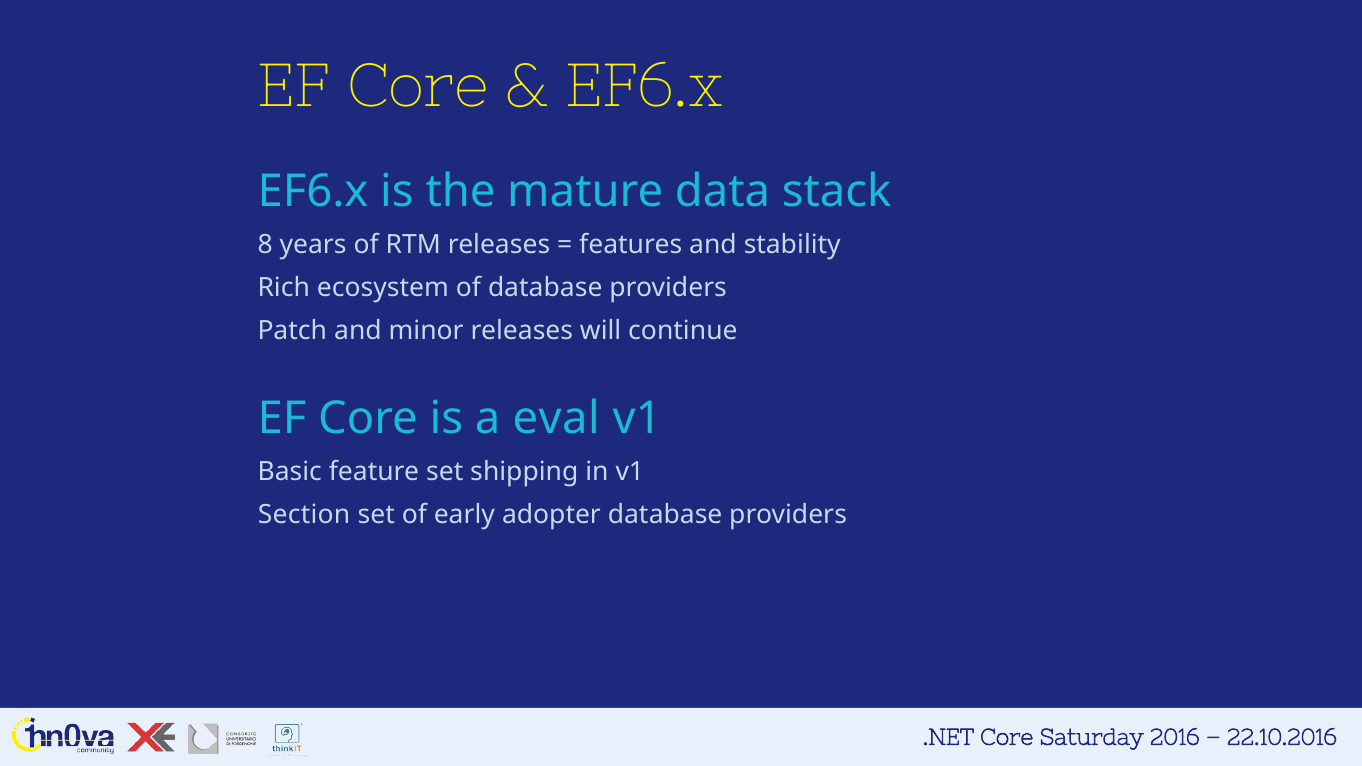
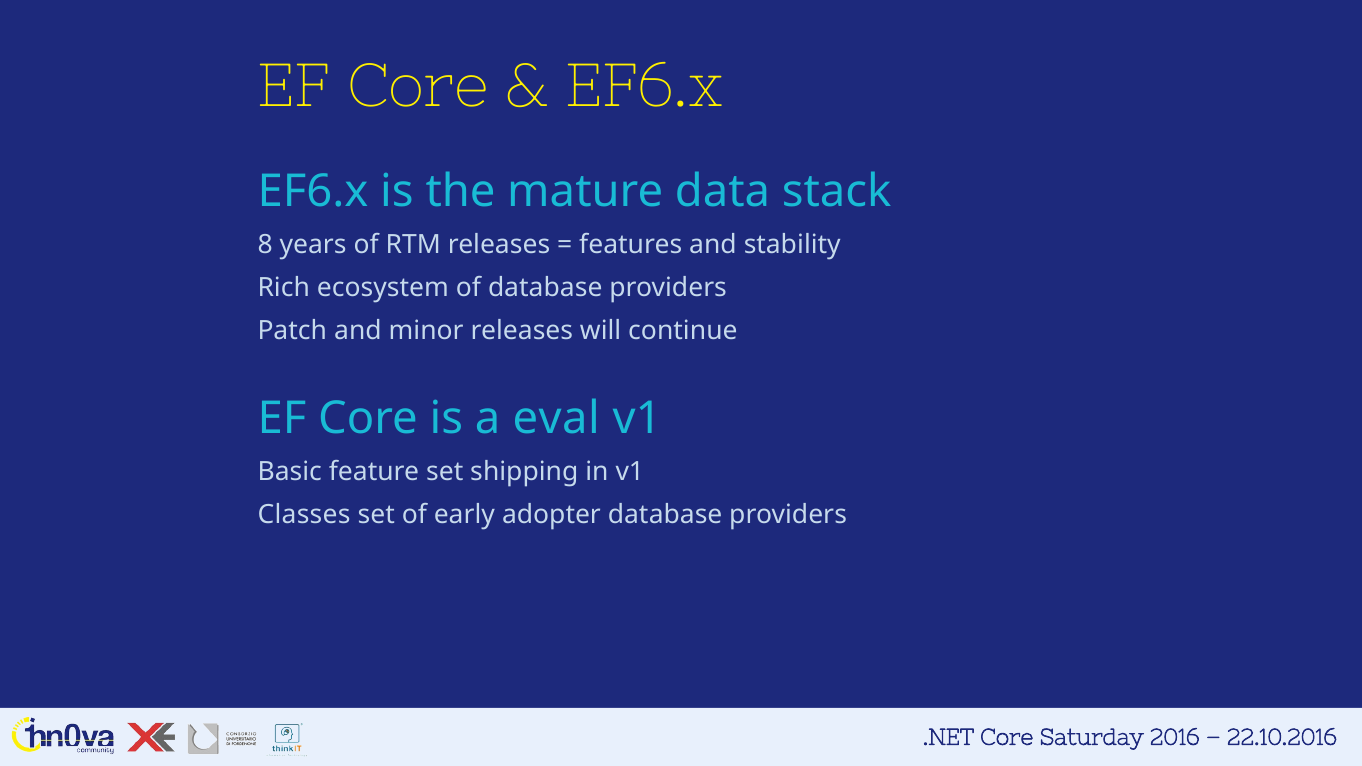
Section: Section -> Classes (304, 515)
